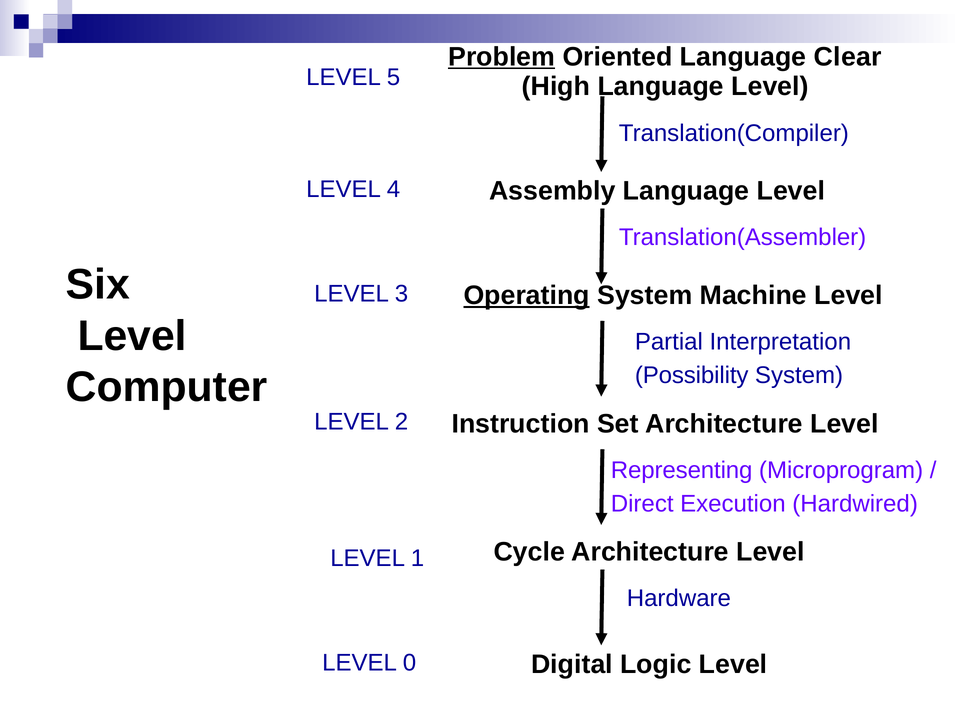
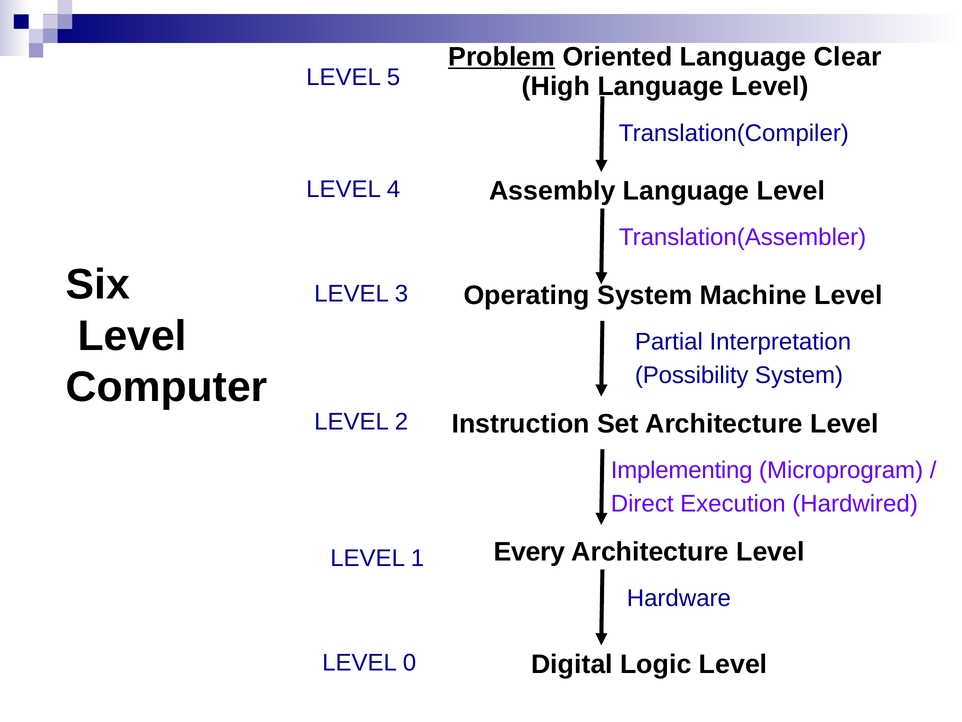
Operating underline: present -> none (527, 295)
Representing: Representing -> Implementing (682, 470)
Cycle: Cycle -> Every (529, 552)
